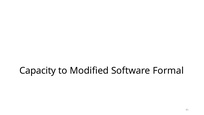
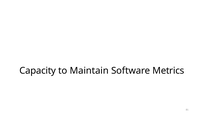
Modified: Modified -> Maintain (89, 70)
Formal: Formal -> Metrics (168, 70)
